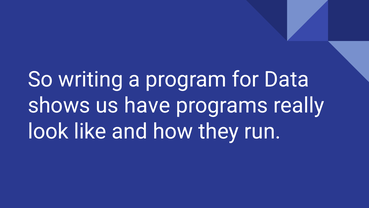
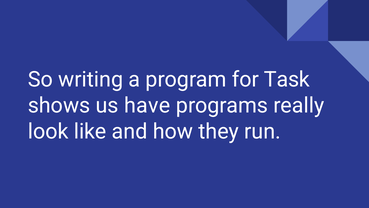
Data: Data -> Task (287, 79)
